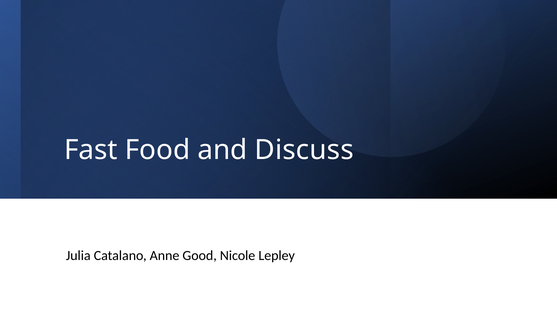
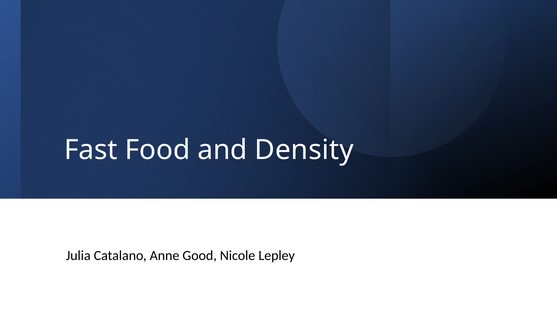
Discuss: Discuss -> Density (304, 150)
